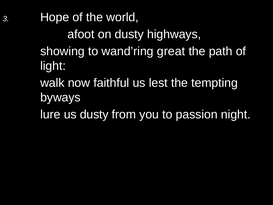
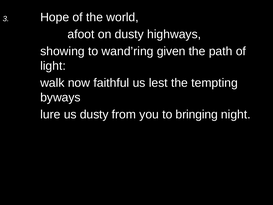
great: great -> given (171, 51)
passion: passion -> bringing (197, 114)
